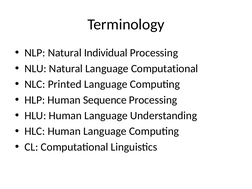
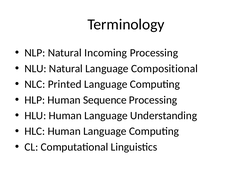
Individual: Individual -> Incoming (106, 53)
Language Computational: Computational -> Compositional (165, 69)
